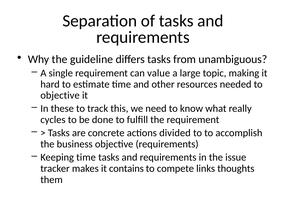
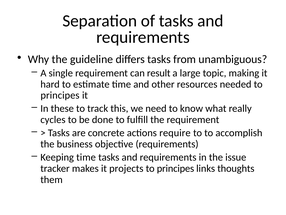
value: value -> result (159, 73)
objective: objective -> principes (60, 95)
divided: divided -> require (175, 133)
contains: contains -> projects (126, 168)
compete: compete -> principes (175, 168)
